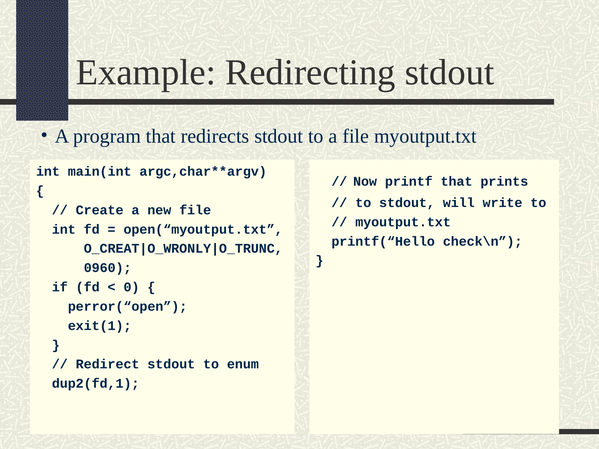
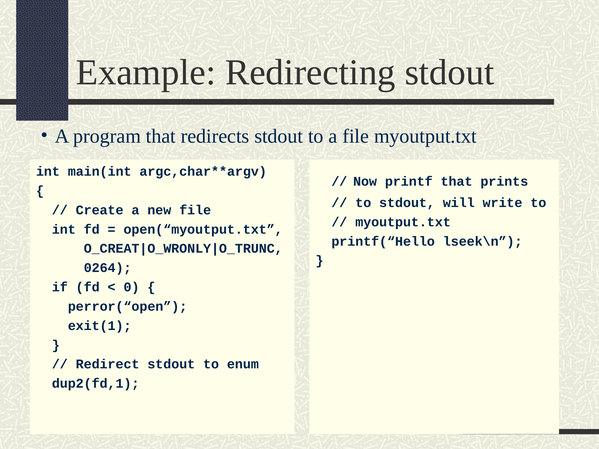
check\n: check\n -> lseek\n (483, 241)
0960: 0960 -> 0264 (108, 268)
